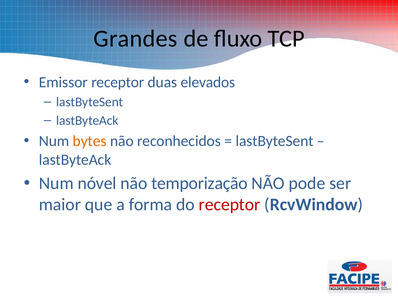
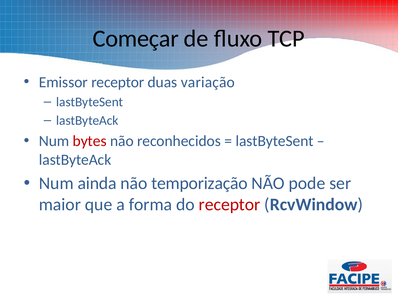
Grandes: Grandes -> Começar (136, 39)
elevados: elevados -> variação (208, 82)
bytes colour: orange -> red (90, 141)
nóvel: nóvel -> ainda (97, 183)
